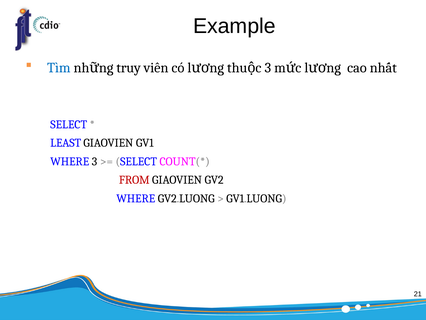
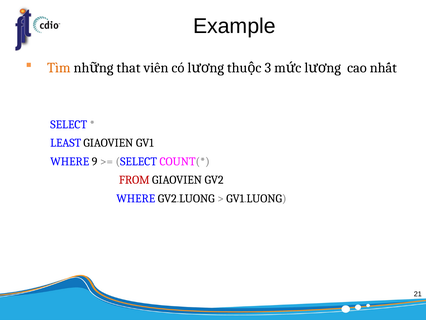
Tìm colour: blue -> orange (59, 68)
truy: truy -> that (129, 68)
WHERE 3: 3 -> 9 (95, 161)
